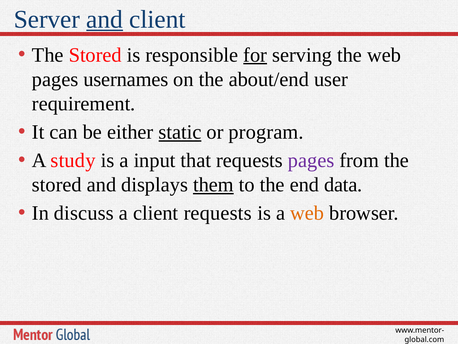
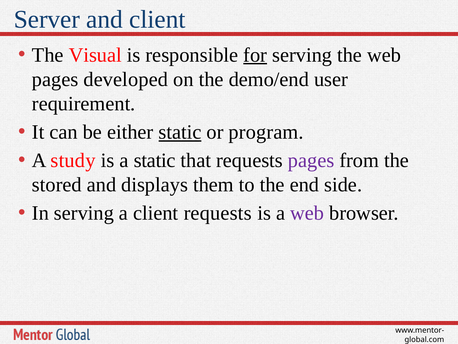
and underline: present -> none (105, 19)
Stored: Stored -> Visual (95, 55)
usernames: usernames -> developed (126, 79)
about/end: about/end -> demo/end (269, 79)
a input: input -> static (155, 160)
them underline: present -> none (213, 185)
data: data -> side (343, 185)
In discuss: discuss -> serving (84, 213)
web colour: orange -> purple (307, 213)
